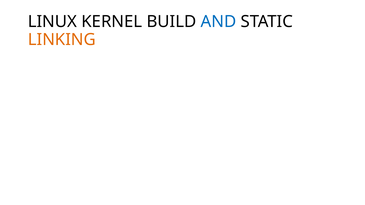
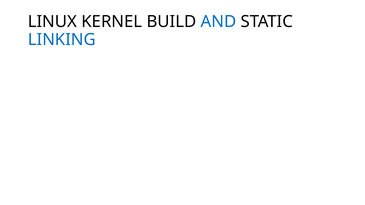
LINKING colour: orange -> blue (62, 40)
